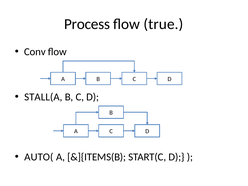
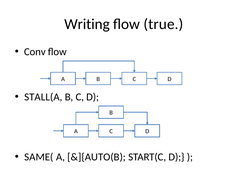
Process: Process -> Writing (87, 24)
AUTO(: AUTO( -> SAME( (39, 157)
&]{ITEMS(B: &]{ITEMS(B -> &]{AUTO(B (97, 157)
